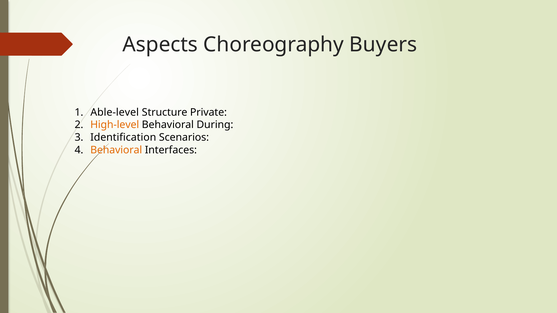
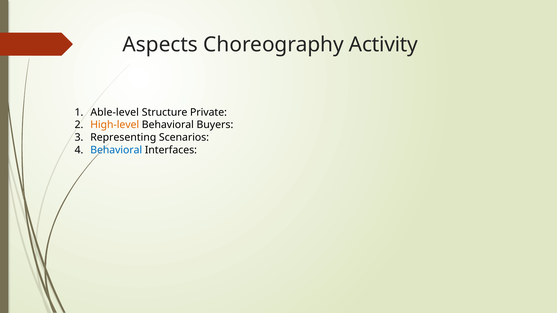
Buyers: Buyers -> Activity (383, 45)
During: During -> Buyers (215, 125)
Identification: Identification -> Representing (123, 138)
Behavioral colour: orange -> blue (116, 150)
